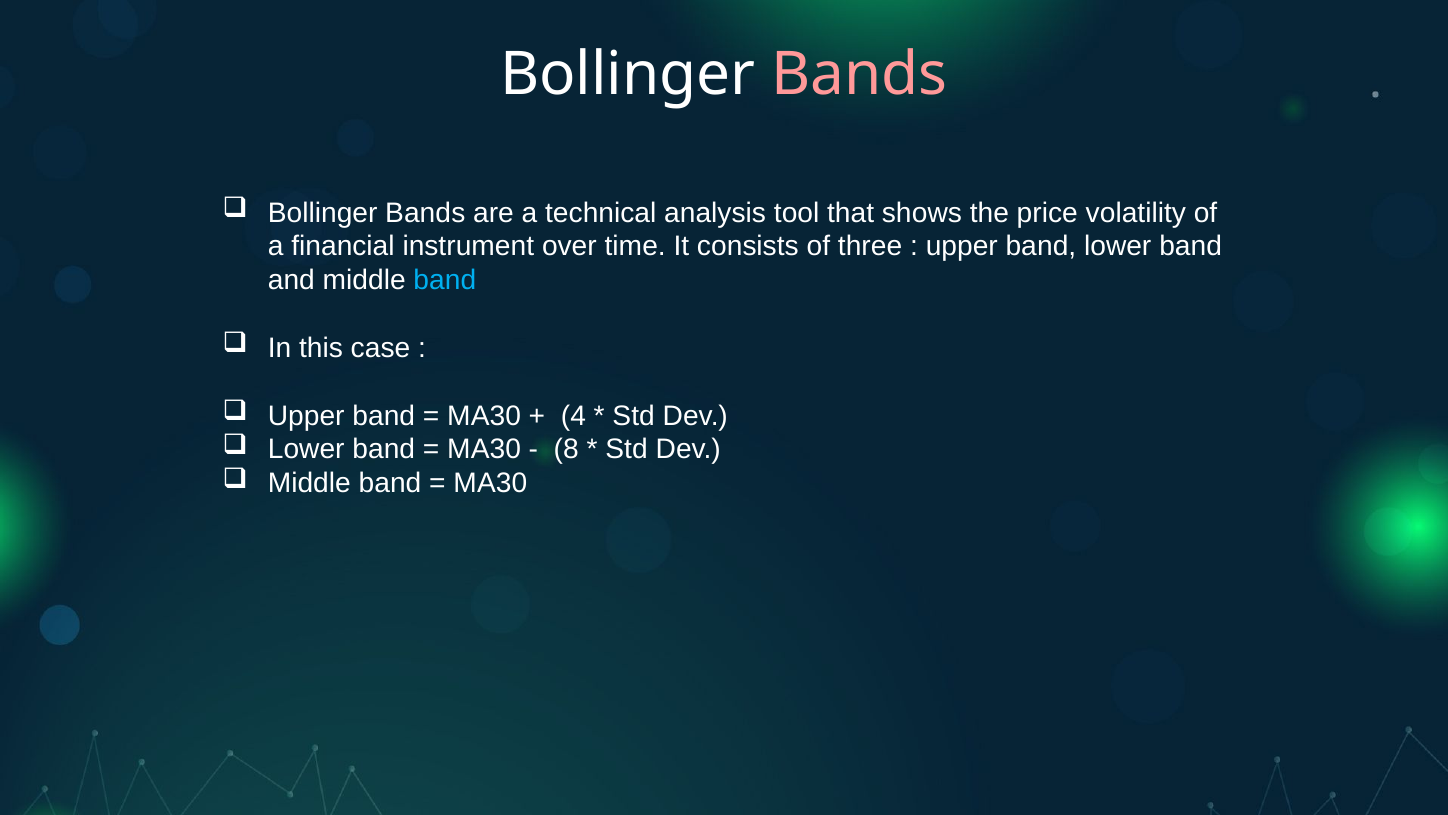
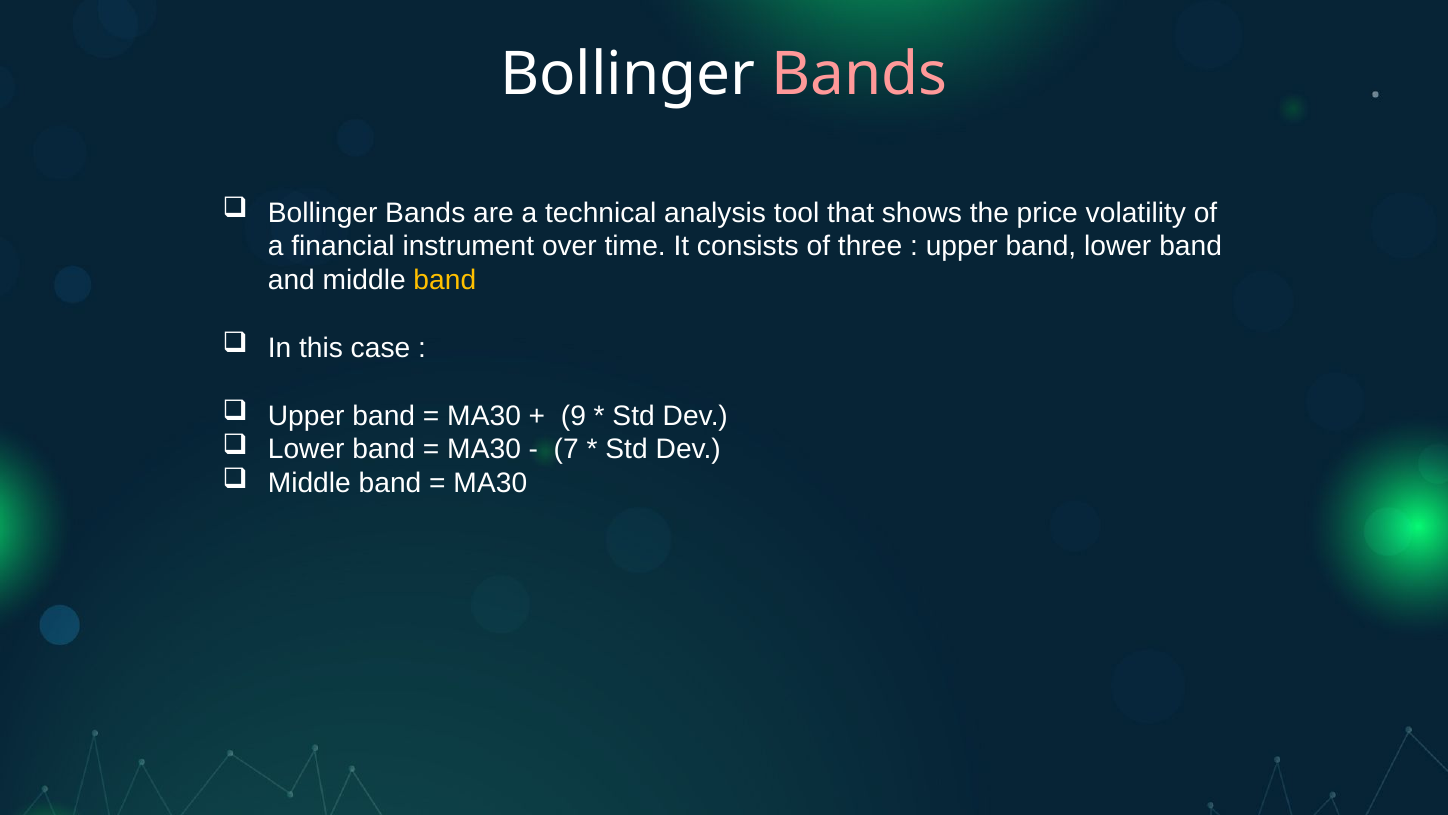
band colour: light blue -> yellow (445, 280)
4: 4 -> 9 (573, 416)
8: 8 -> 7 (566, 449)
